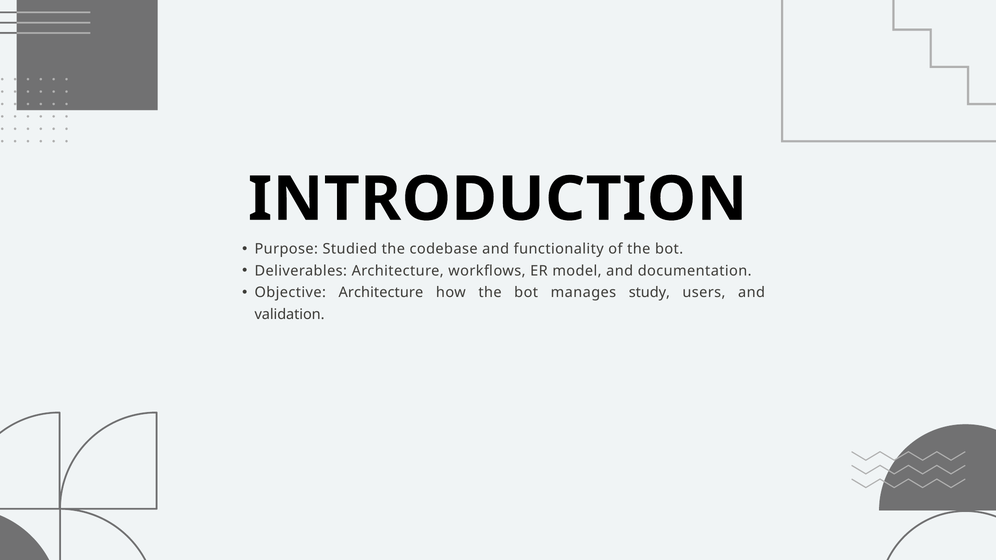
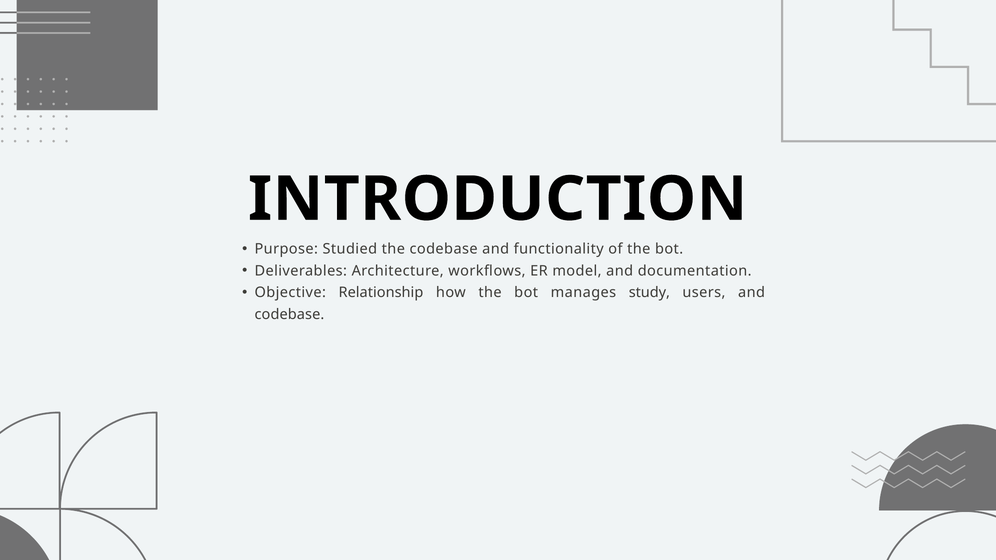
Objective Architecture: Architecture -> Relationship (381, 293)
validation: validation -> codebase (289, 315)
